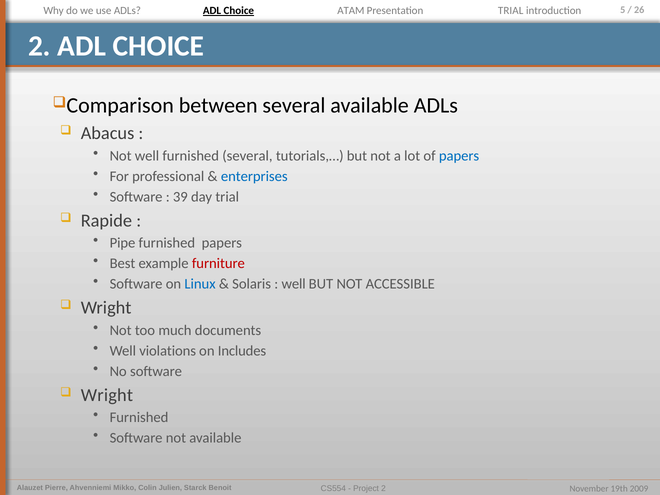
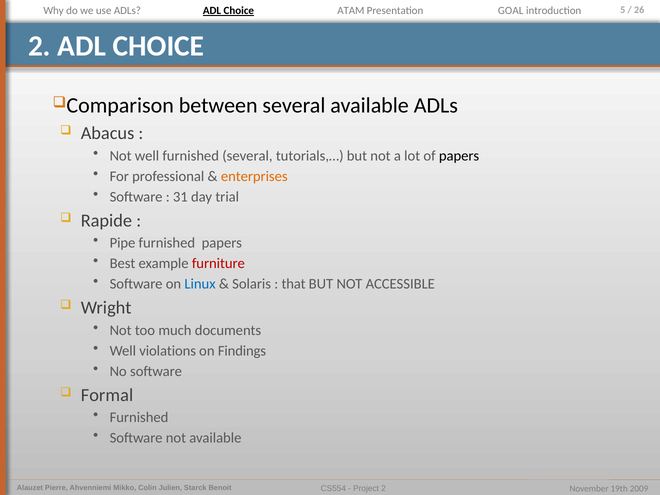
Presentation TRIAL: TRIAL -> GOAL (511, 11)
papers colour: blue -> black (459, 156)
enterprises colour: blue -> orange (254, 176)
39: 39 -> 31 (180, 197)
well: well -> that (294, 284)
Includes: Includes -> Findings (242, 351)
Wright: Wright -> Formal (107, 395)
